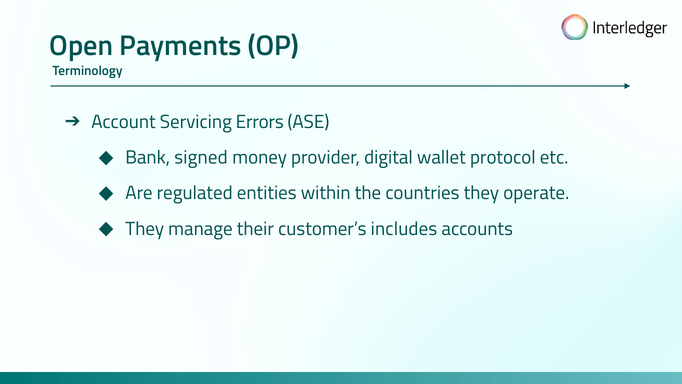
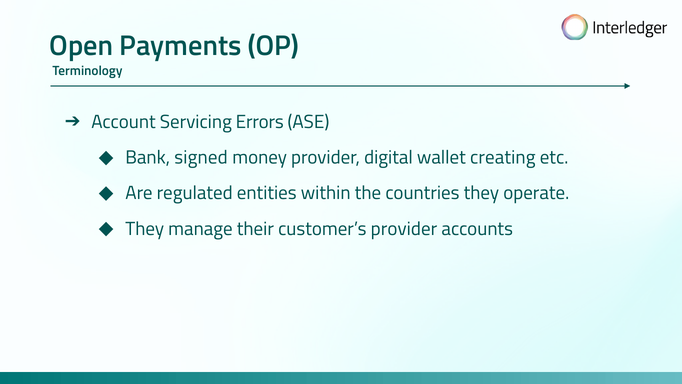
protocol: protocol -> creating (503, 157)
customer’s includes: includes -> provider (404, 229)
